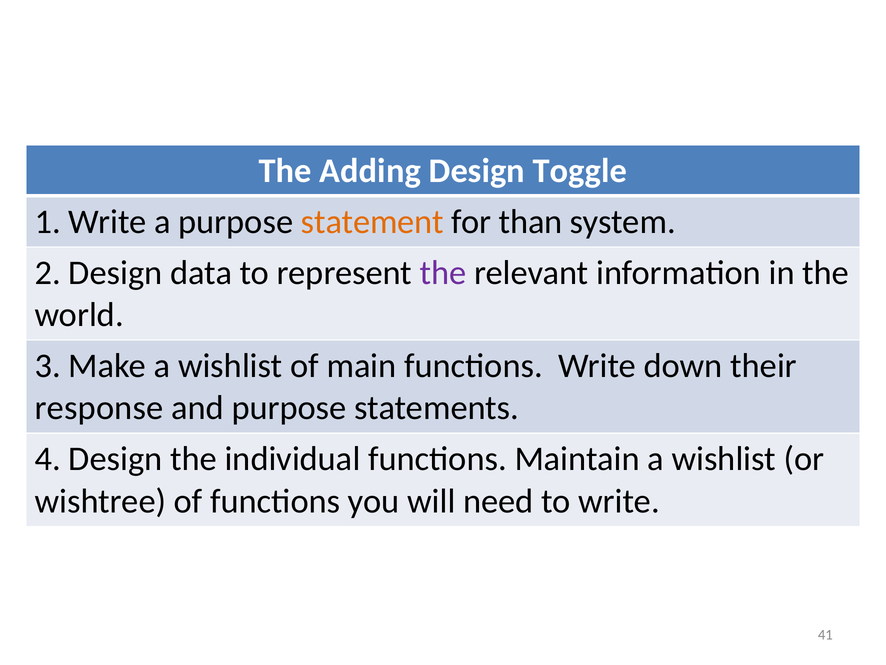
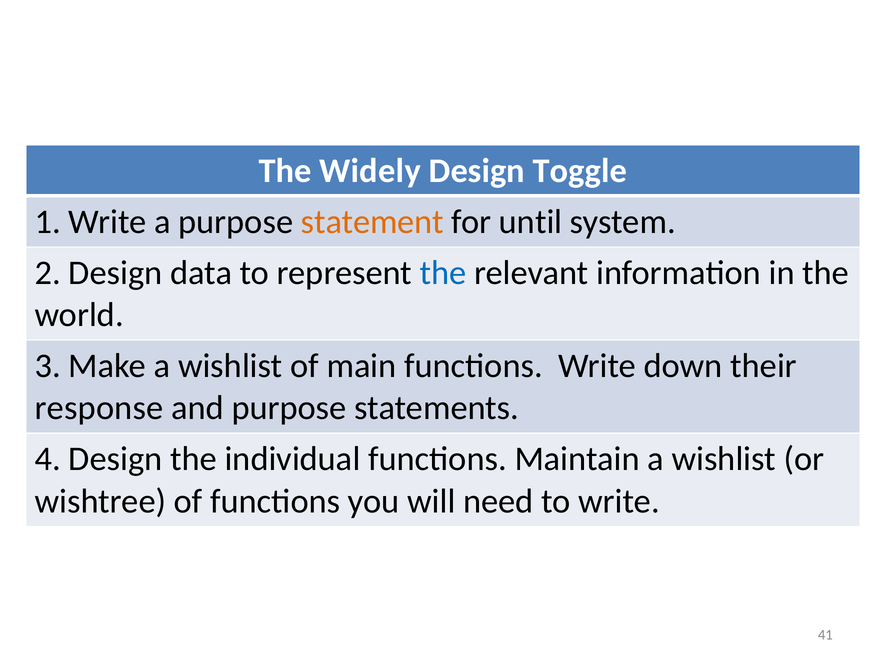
Adding: Adding -> Widely (370, 171)
than: than -> until (531, 222)
the colour: purple -> blue (443, 273)
